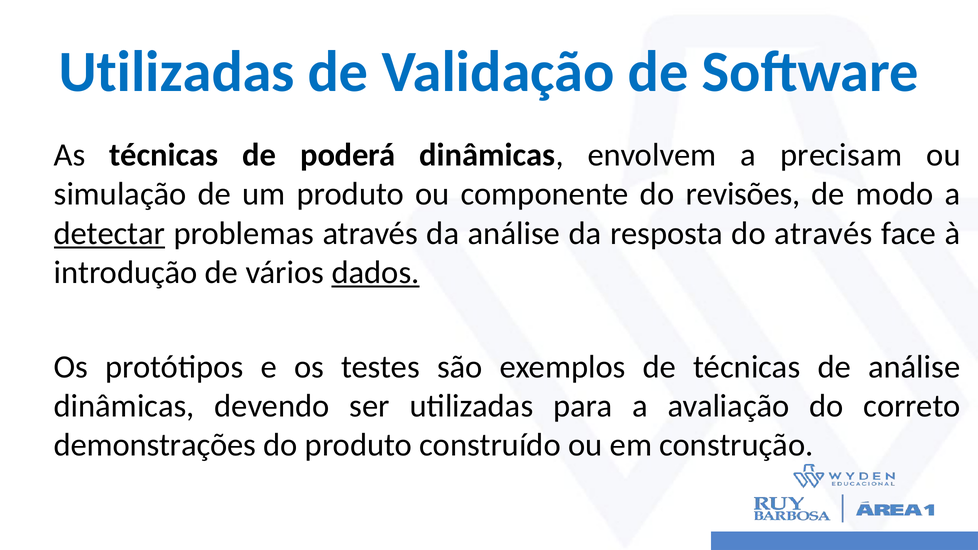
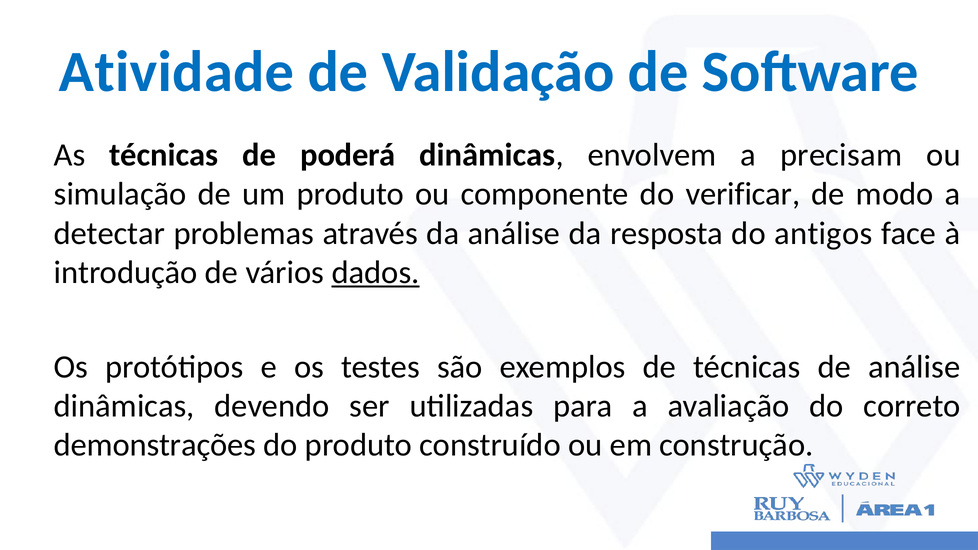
Utilizadas: Utilizadas -> Atividade (177, 72)
revisões: revisões -> verificar (743, 194)
detectar underline: present -> none (109, 233)
do através: através -> antigos (823, 233)
